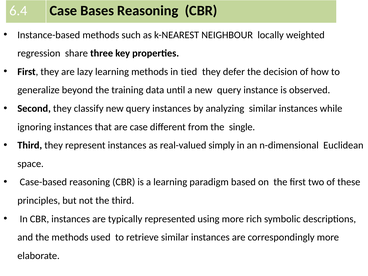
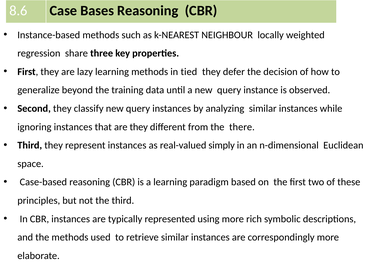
6.4: 6.4 -> 8.6 (18, 11)
are case: case -> they (139, 127)
single: single -> there (242, 127)
